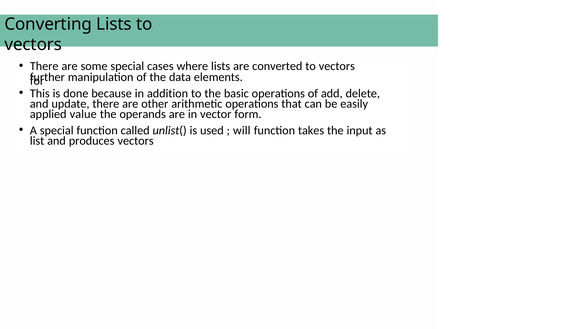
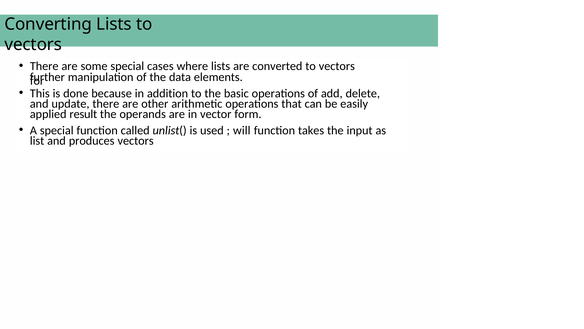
value: value -> result (83, 114)
